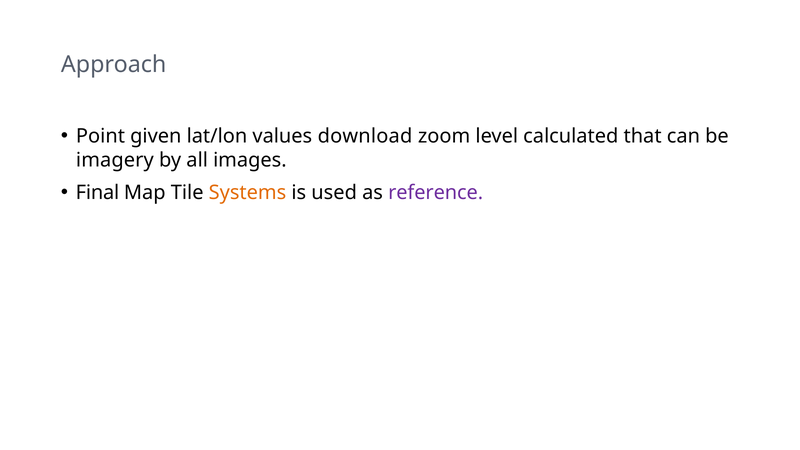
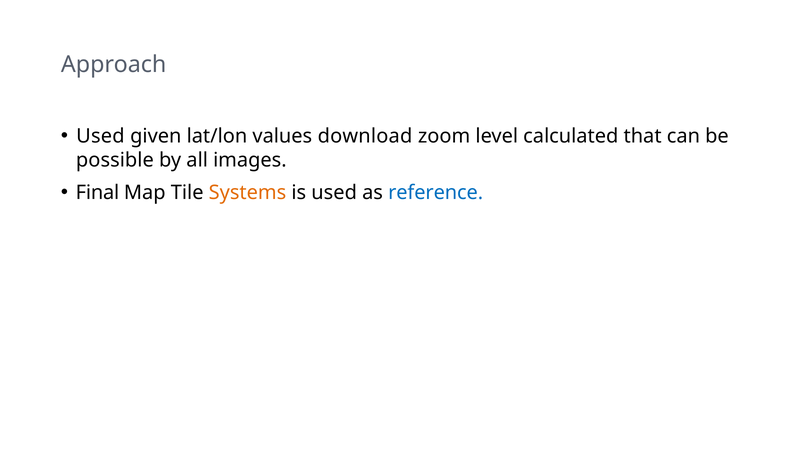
Point: Point -> Used (100, 136)
imagery: imagery -> possible (115, 160)
reference colour: purple -> blue (436, 193)
